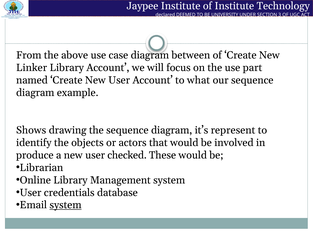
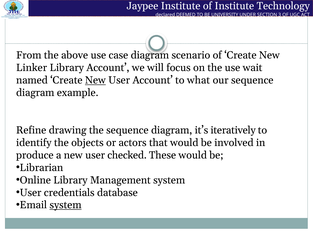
between: between -> scenario (191, 55)
part: part -> wait (253, 68)
New underline: none -> present (95, 81)
Shows: Shows -> Refine (31, 131)
represent: represent -> iteratively (233, 131)
